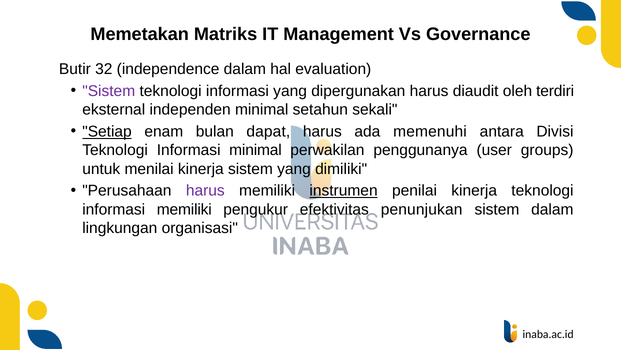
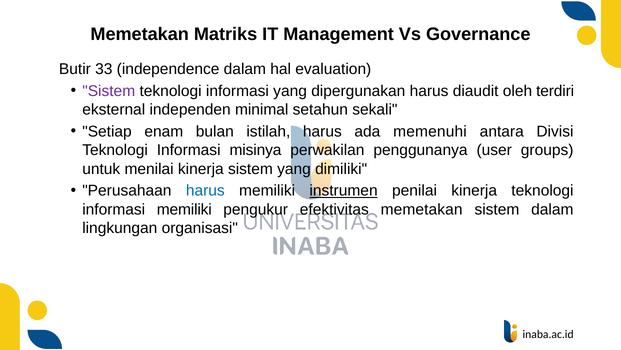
32: 32 -> 33 (104, 69)
Setiap underline: present -> none (107, 131)
dapat: dapat -> istilah (268, 131)
Informasi minimal: minimal -> misinya (255, 150)
harus colour: purple -> blue (205, 190)
efektivitas penunjukan: penunjukan -> memetakan (422, 209)
